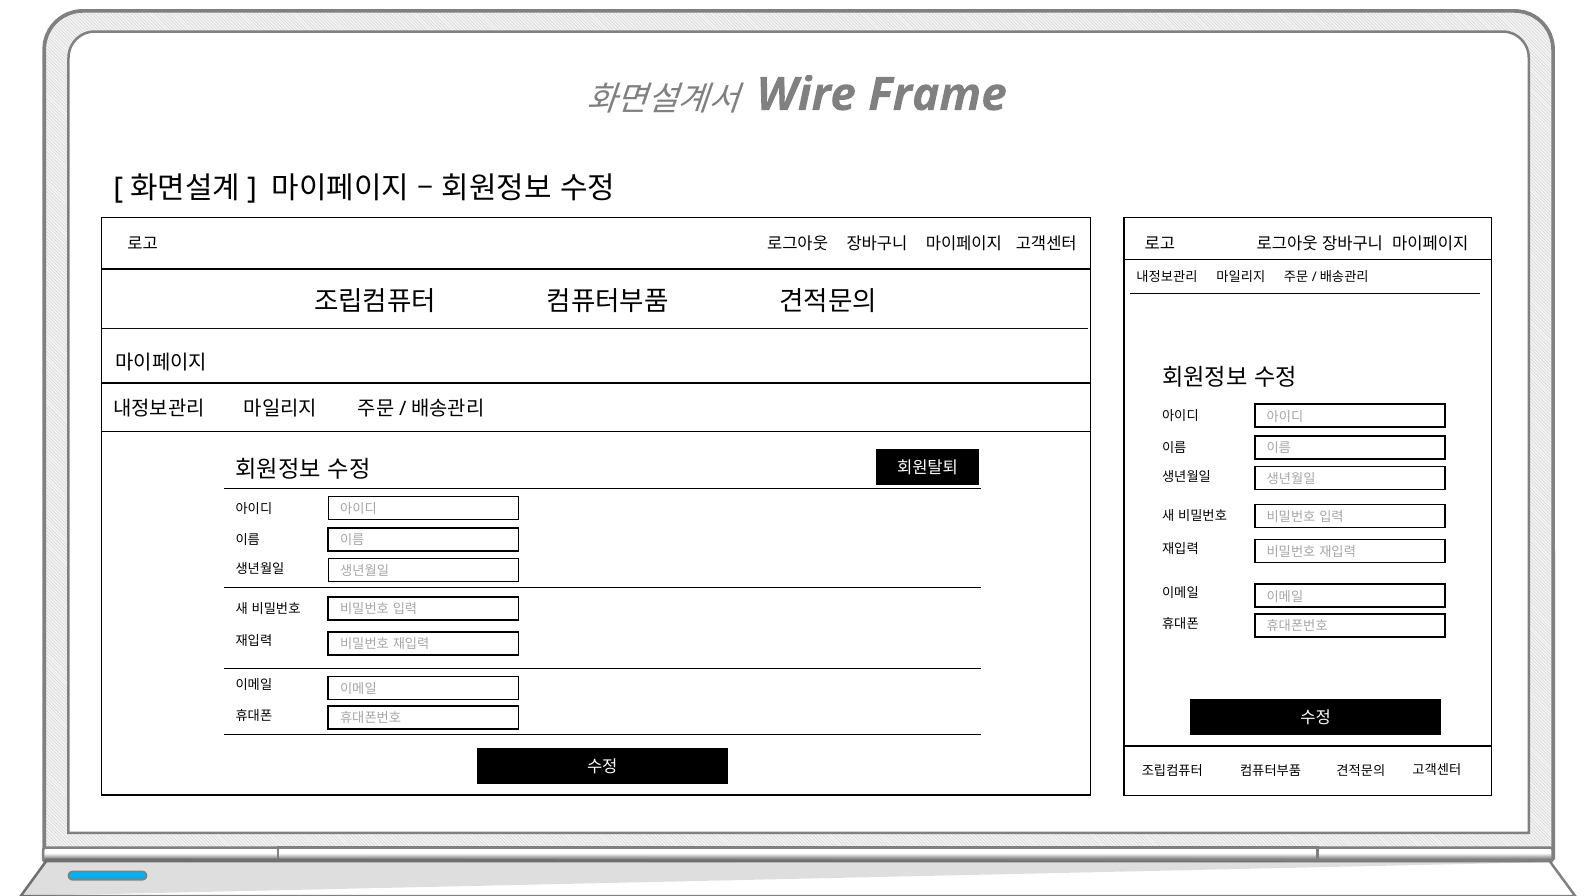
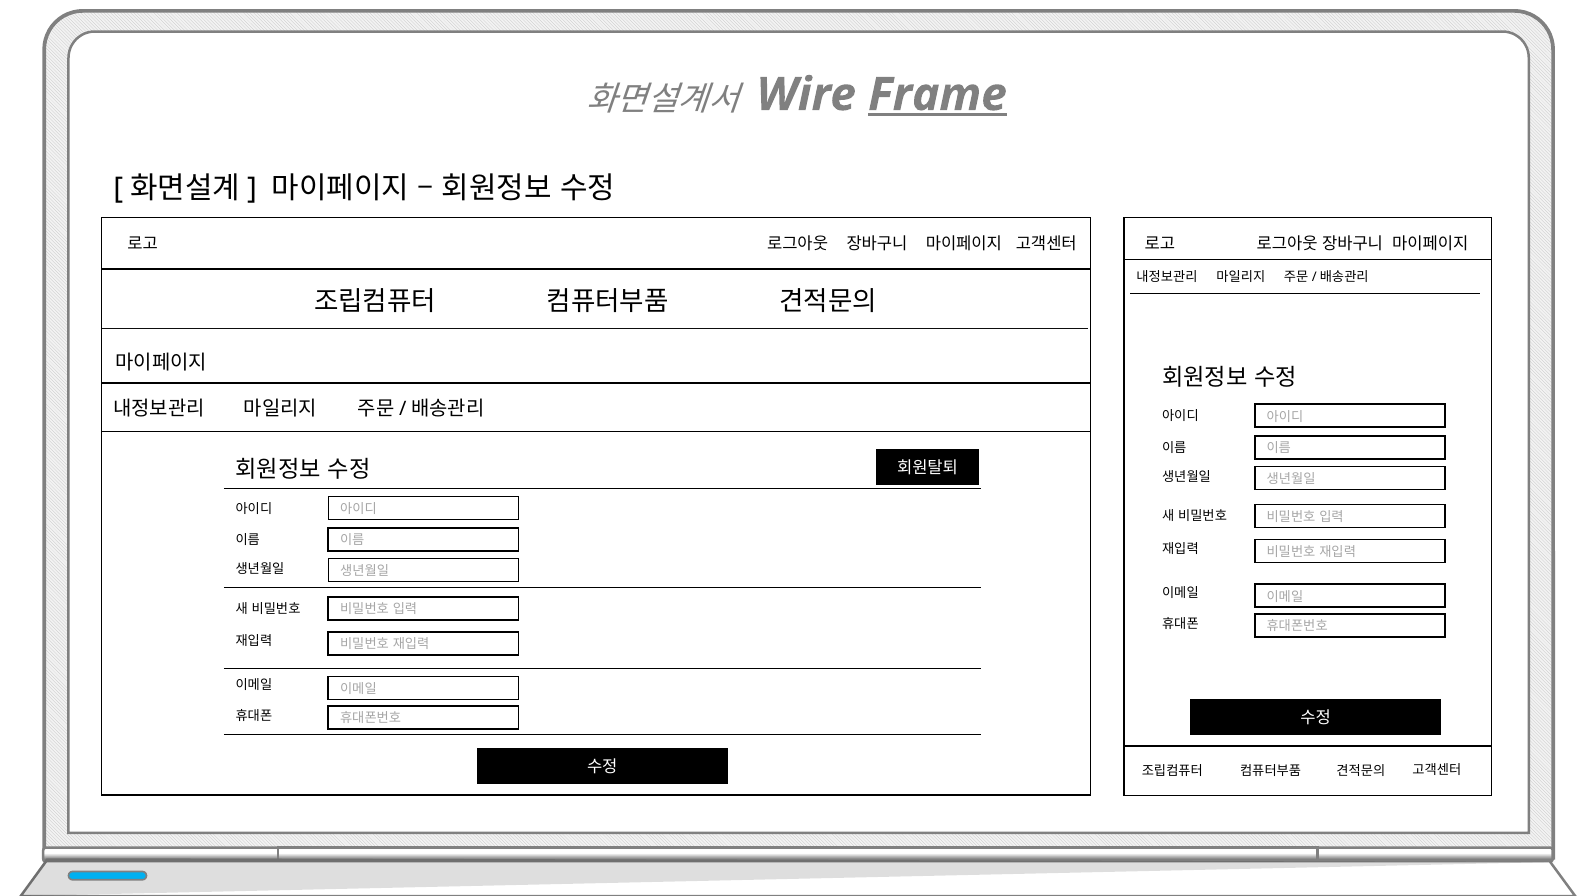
Frame underline: none -> present (938, 95)
